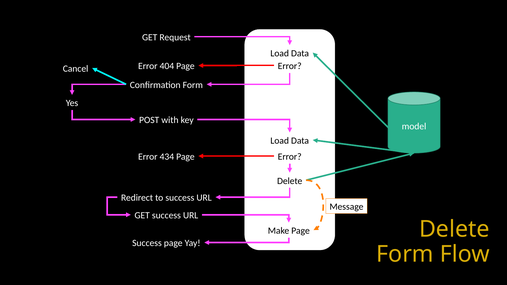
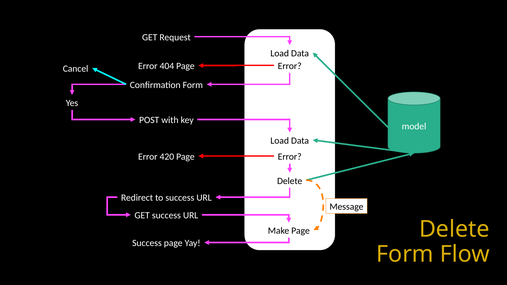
434: 434 -> 420 (167, 157)
